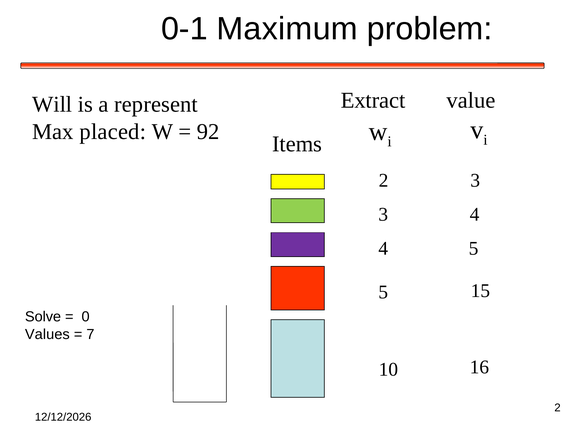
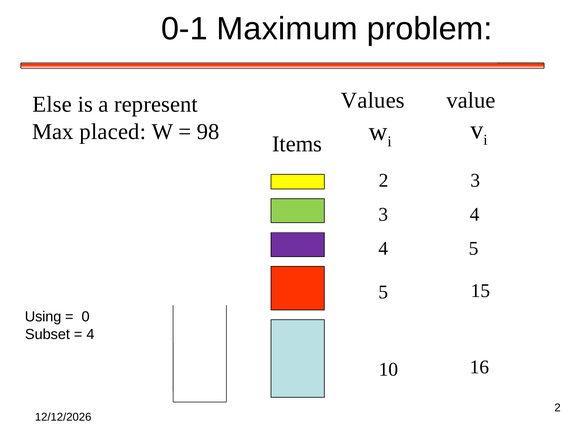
Extract: Extract -> Values (373, 100)
Will: Will -> Else (52, 104)
92: 92 -> 98 (208, 132)
Solve: Solve -> Using (43, 317)
Values: Values -> Subset (47, 334)
7: 7 -> 4 (90, 334)
